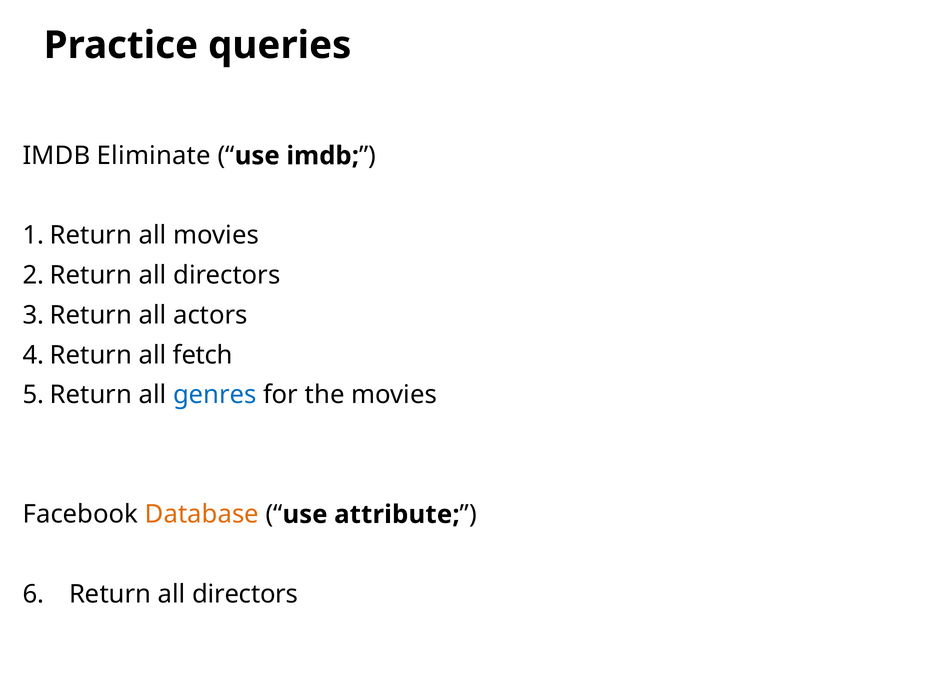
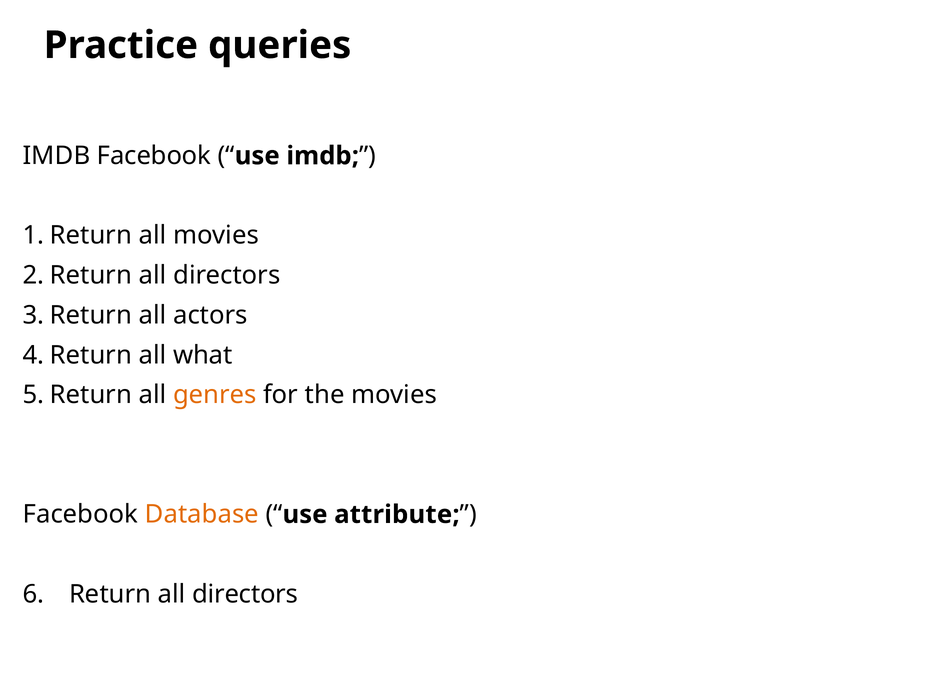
IMDB Eliminate: Eliminate -> Facebook (154, 156)
fetch: fetch -> what (203, 355)
genres colour: blue -> orange (215, 395)
